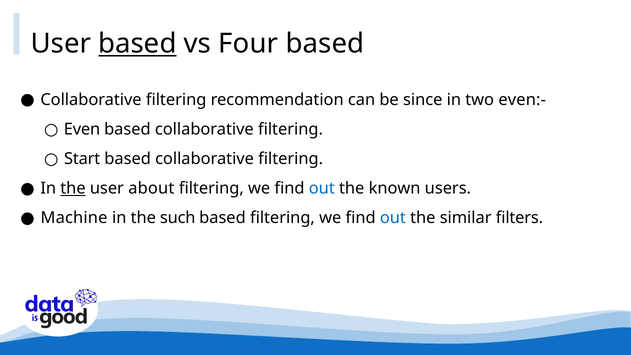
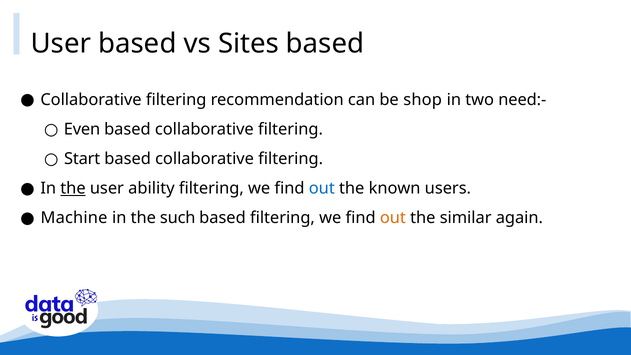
based underline: present -> none (137, 44)
Four: Four -> Sites (248, 44)
since: since -> shop (423, 100)
even:-: even:- -> need:- (522, 100)
about: about -> ability (151, 188)
out colour: blue -> orange (393, 218)
filters: filters -> again (519, 218)
